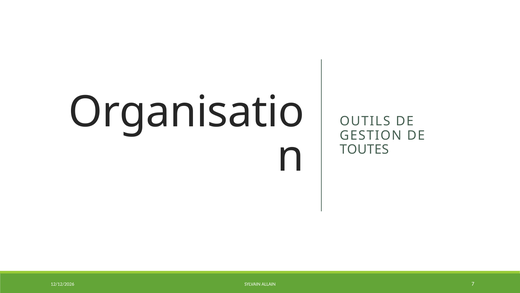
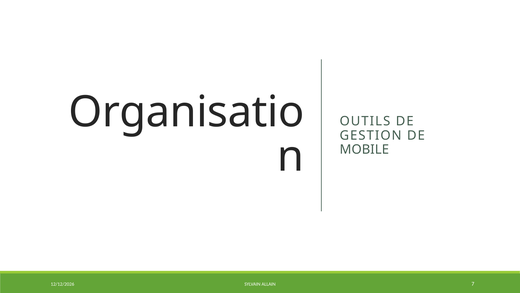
TOUTES: TOUTES -> MOBILE (364, 149)
